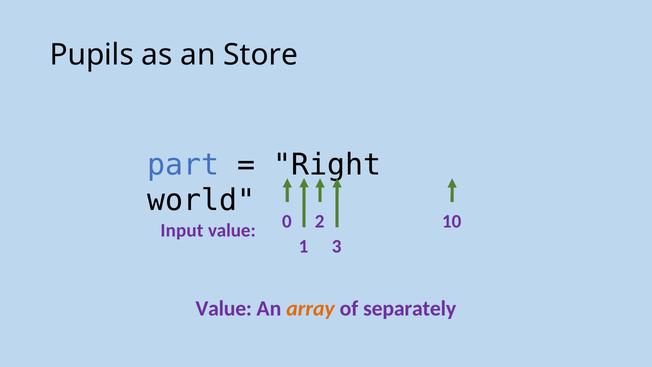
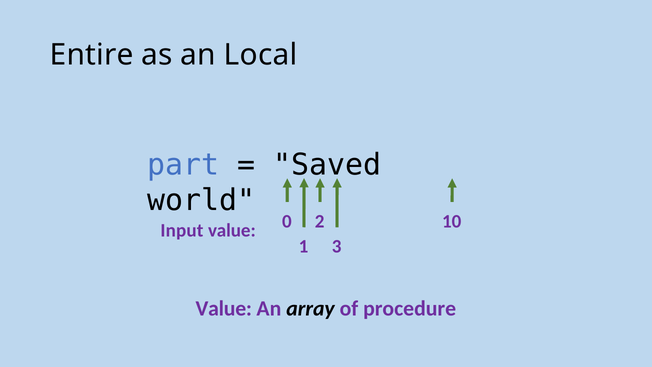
Pupils: Pupils -> Entire (92, 55)
Store: Store -> Local (261, 55)
Right: Right -> Saved (327, 165)
array colour: orange -> black (311, 308)
separately: separately -> procedure (410, 308)
